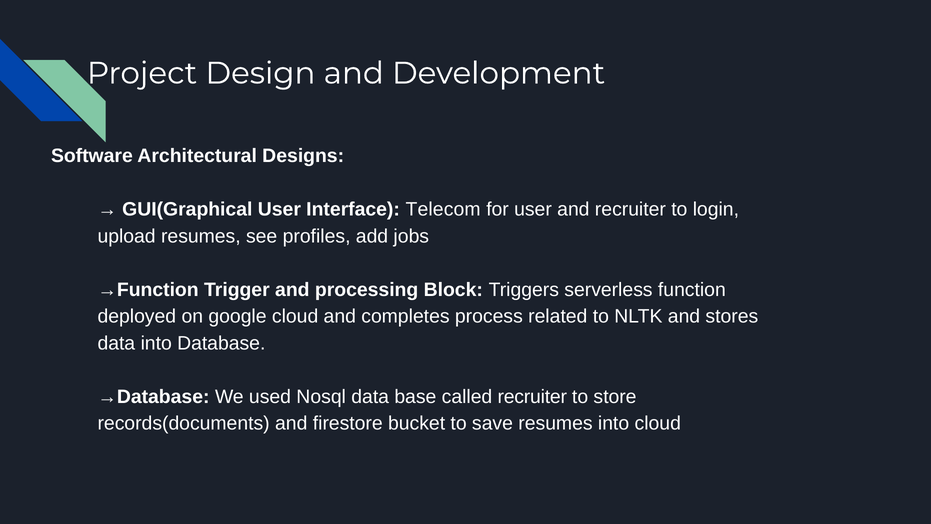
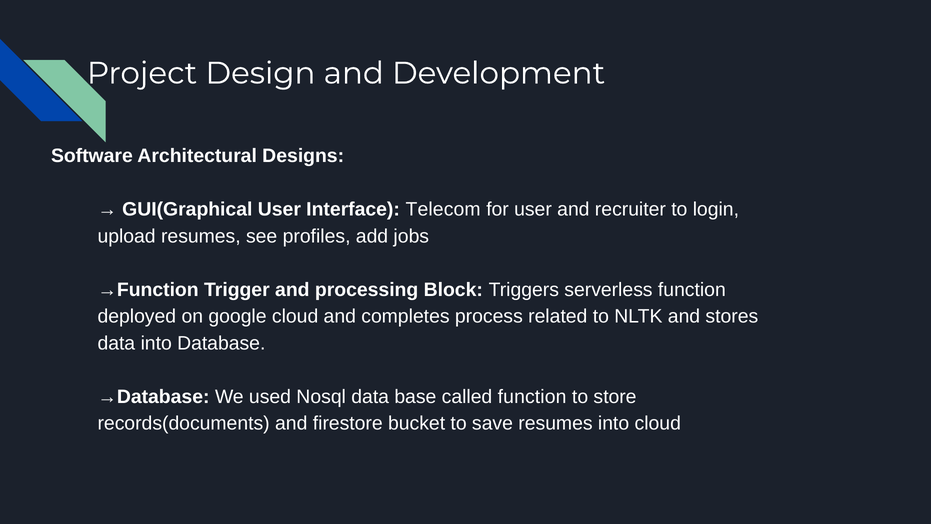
called recruiter: recruiter -> function (532, 397)
